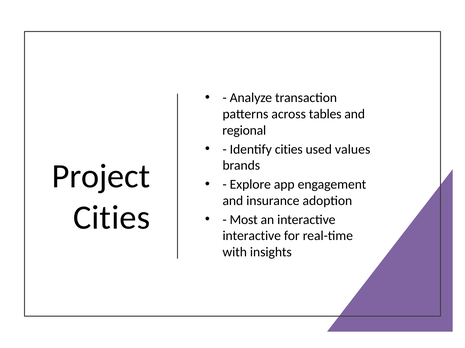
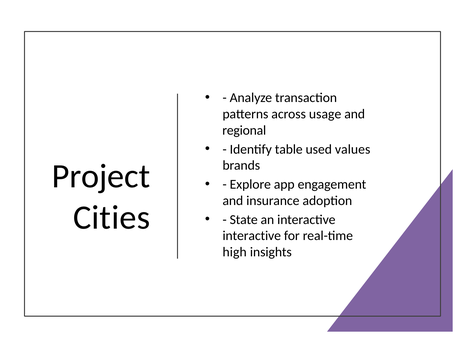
tables: tables -> usage (325, 114)
Identify cities: cities -> table (289, 150)
Most: Most -> State (244, 220)
with: with -> high (235, 253)
